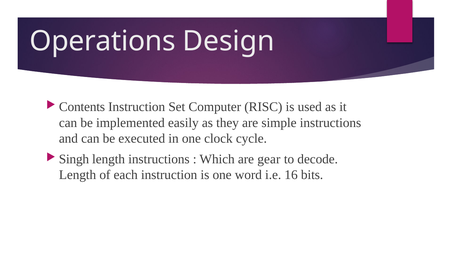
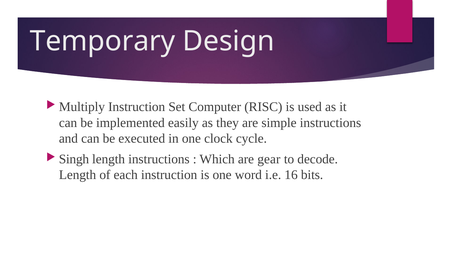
Operations: Operations -> Temporary (102, 41)
Contents: Contents -> Multiply (82, 107)
